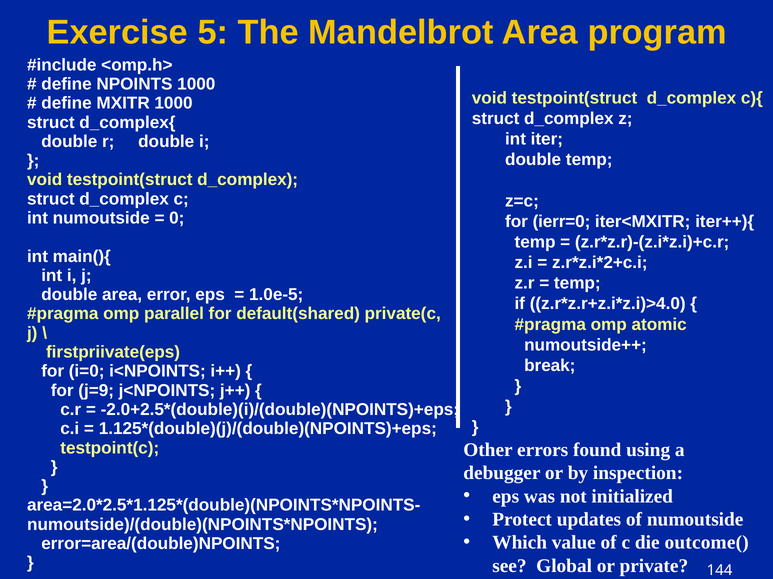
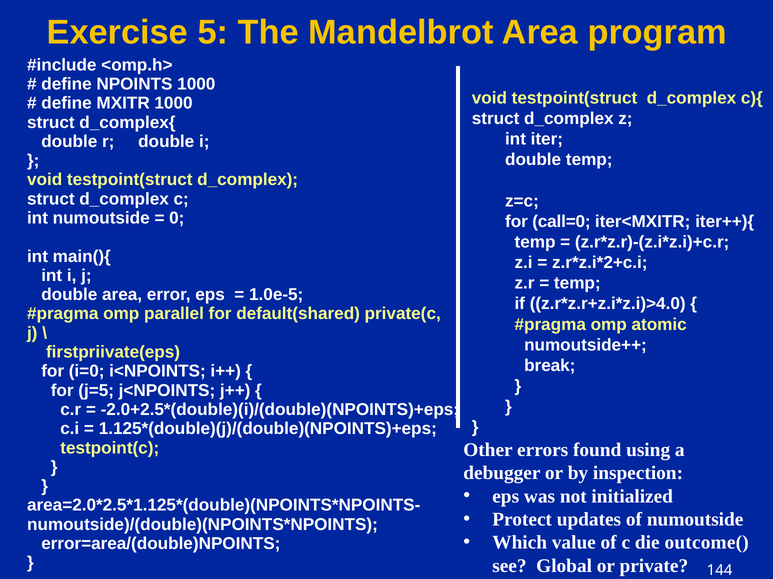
ierr=0: ierr=0 -> call=0 (562, 222)
j=9: j=9 -> j=5 (96, 391)
